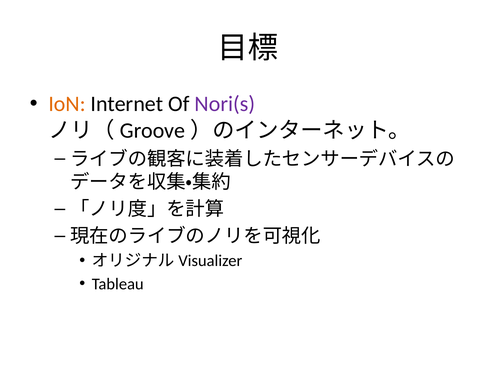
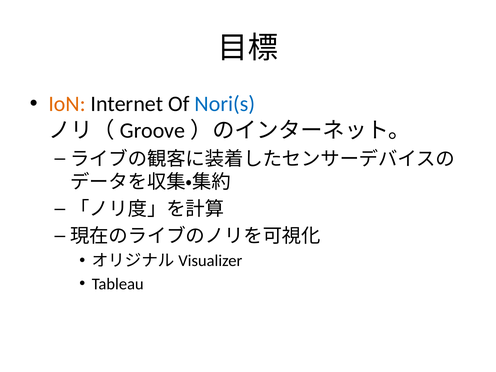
Nori(s colour: purple -> blue (225, 104)
